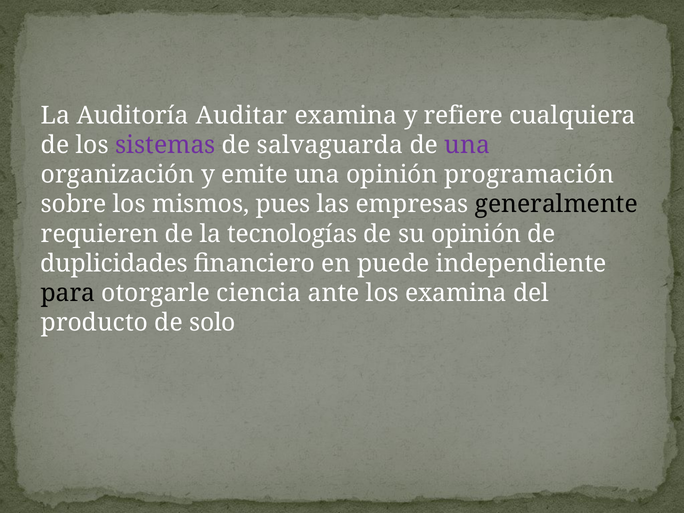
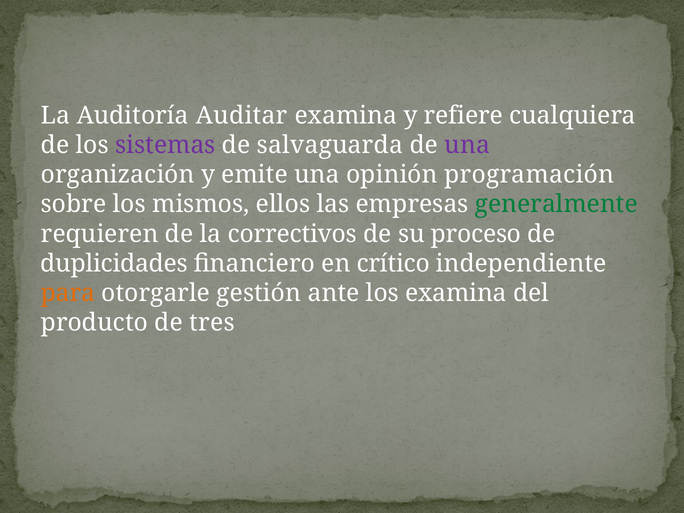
pues: pues -> ellos (283, 204)
generalmente colour: black -> green (556, 204)
tecnologías: tecnologías -> correctivos (292, 234)
su opinión: opinión -> proceso (476, 234)
puede: puede -> crítico (393, 264)
para colour: black -> orange (68, 293)
ciencia: ciencia -> gestión (259, 293)
solo: solo -> tres (212, 323)
